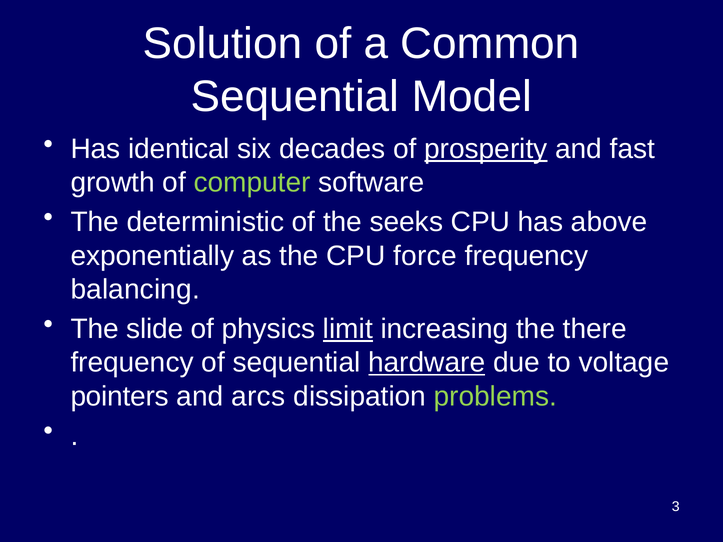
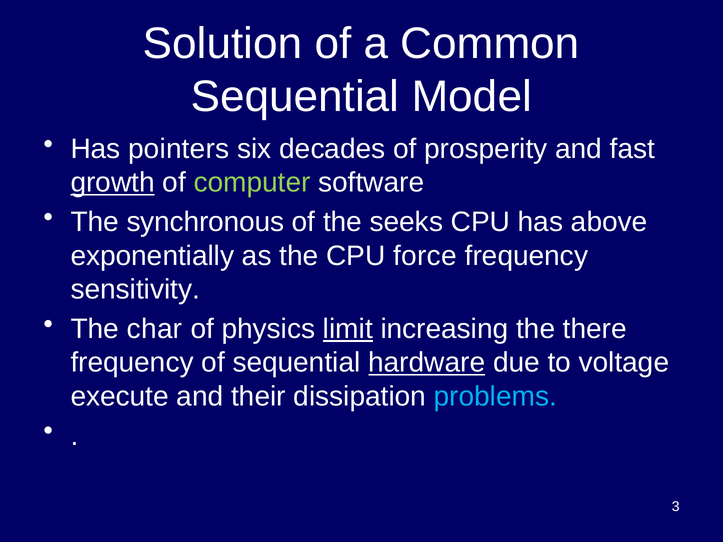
identical: identical -> pointers (179, 149)
prosperity underline: present -> none (486, 149)
growth underline: none -> present (113, 183)
deterministic: deterministic -> synchronous (205, 222)
balancing: balancing -> sensitivity (135, 290)
slide: slide -> char (155, 329)
pointers: pointers -> execute (120, 397)
arcs: arcs -> their (258, 397)
problems colour: light green -> light blue (495, 397)
